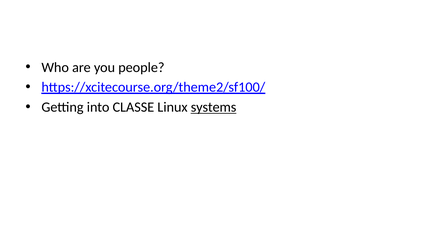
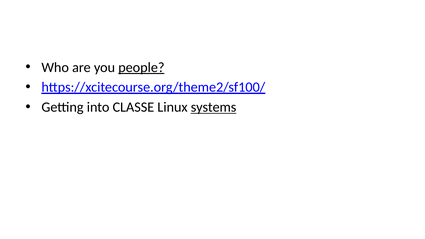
people underline: none -> present (141, 67)
